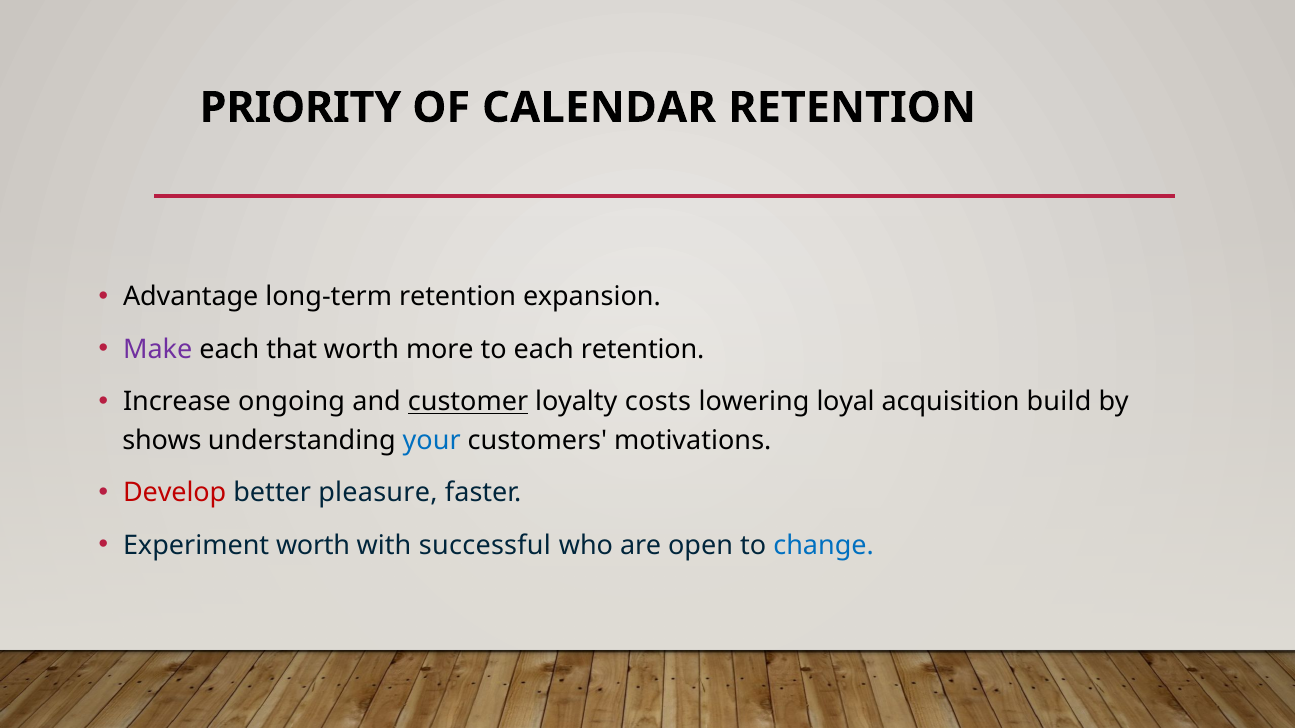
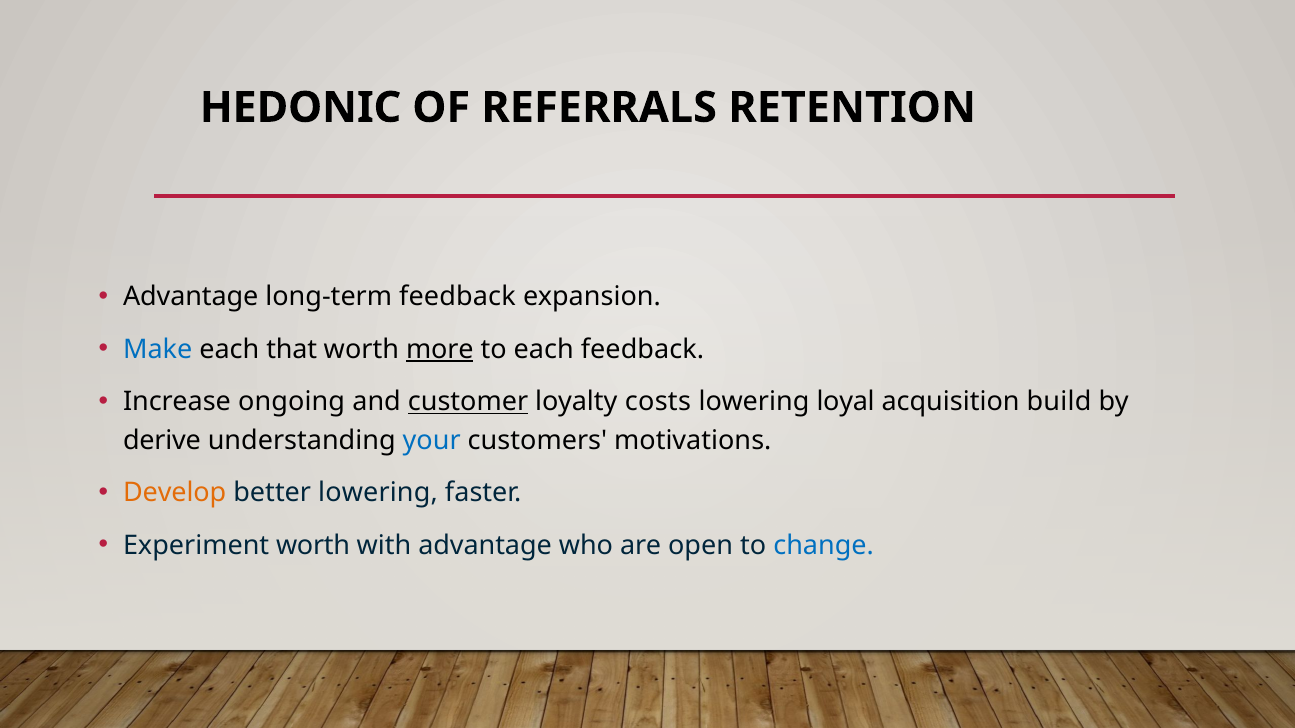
PRIORITY: PRIORITY -> HEDONIC (301, 108)
CALENDAR: CALENDAR -> REFERRALS (599, 108)
long-term retention: retention -> feedback (457, 297)
Make colour: purple -> blue (158, 350)
more underline: none -> present (440, 350)
each retention: retention -> feedback (642, 350)
shows: shows -> derive (162, 441)
Develop colour: red -> orange (175, 493)
better pleasure: pleasure -> lowering (378, 493)
with successful: successful -> advantage (485, 546)
